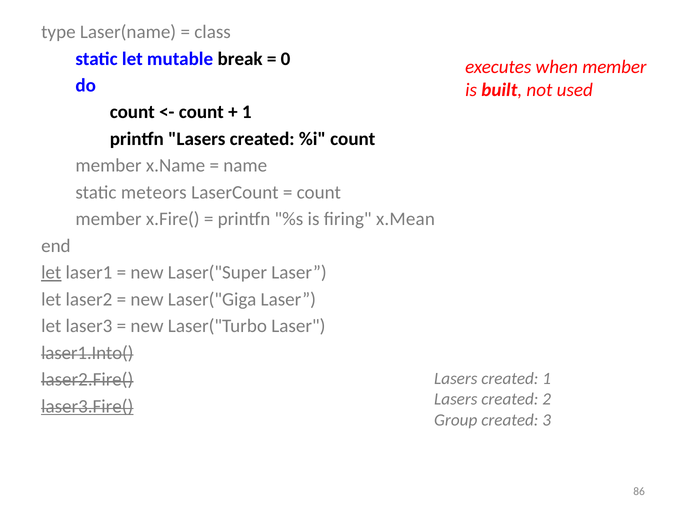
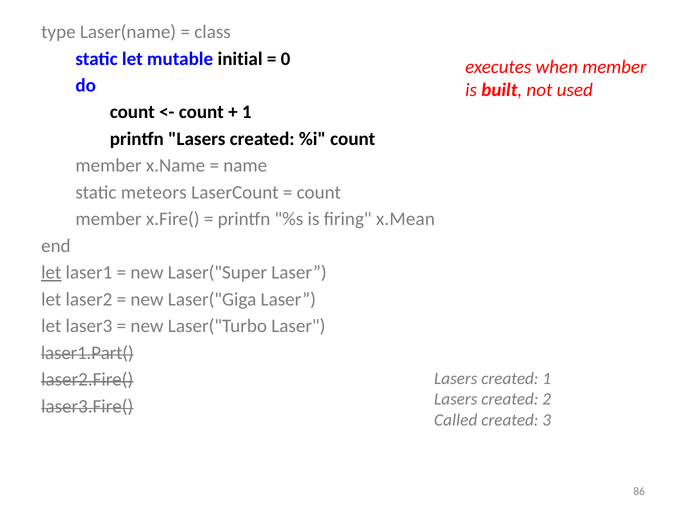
break: break -> initial (240, 59)
laser1.Into(: laser1.Into( -> laser1.Part( (87, 352)
laser3.Fire( underline: present -> none (87, 406)
Group: Group -> Called (456, 420)
